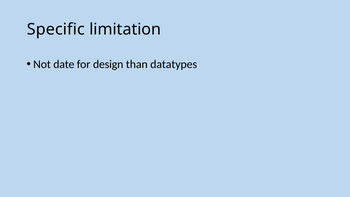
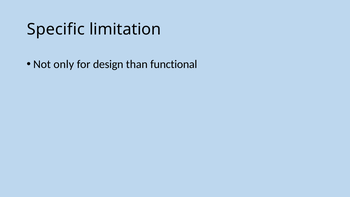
date: date -> only (64, 64)
datatypes: datatypes -> functional (174, 64)
